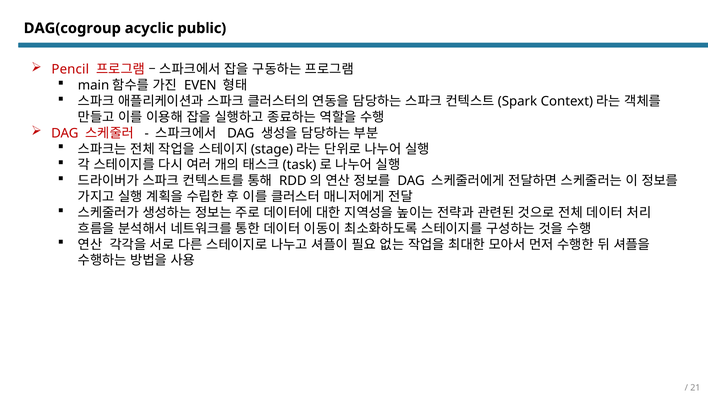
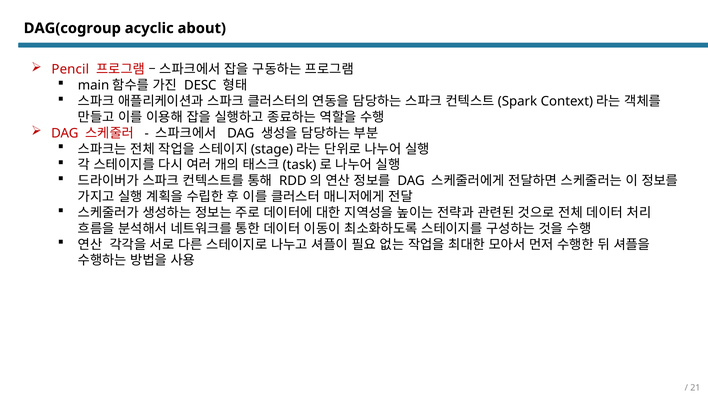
public: public -> about (202, 28)
EVEN: EVEN -> DESC (200, 86)
